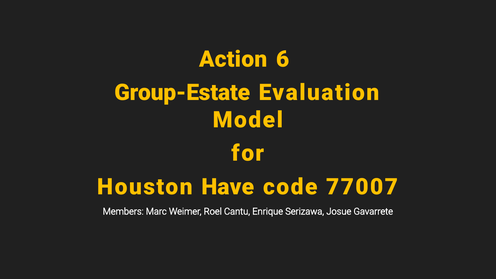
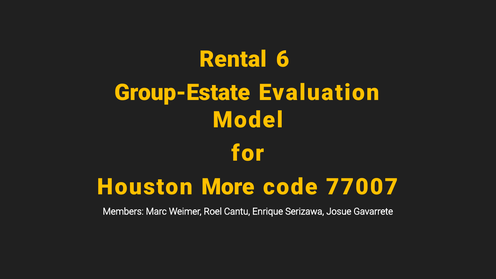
Action: Action -> Rental (233, 59)
Have: Have -> More (228, 187)
